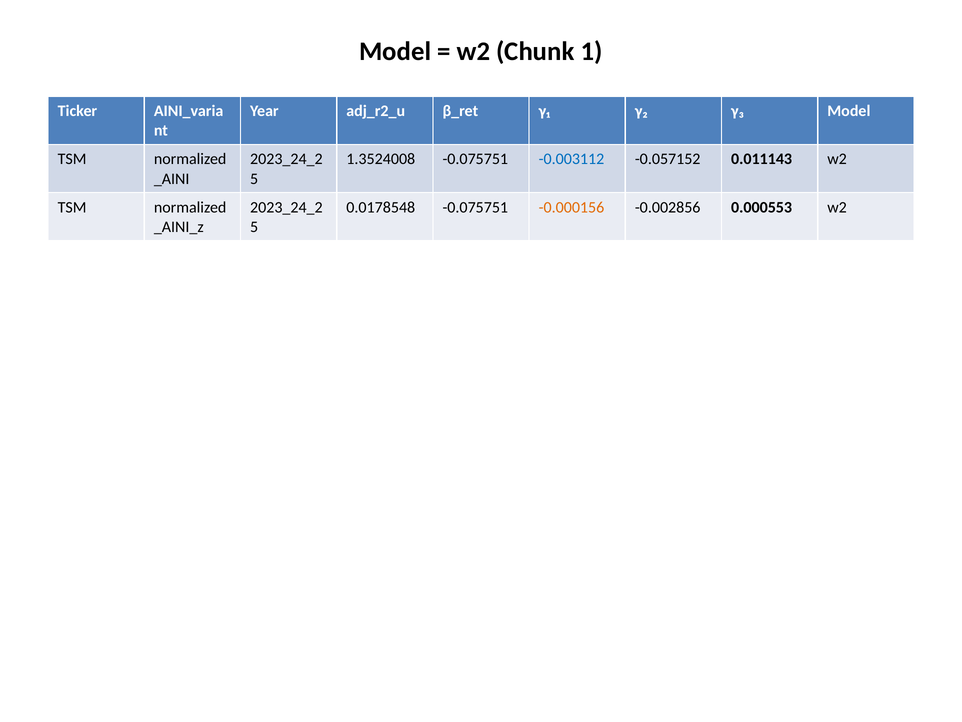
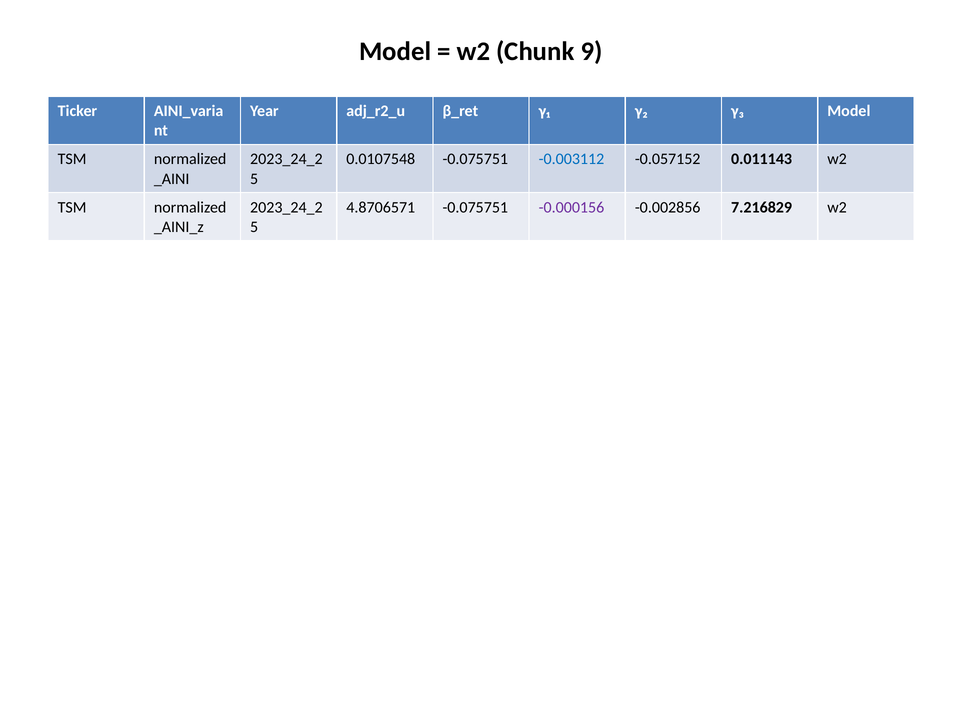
1: 1 -> 9 (592, 52)
1.3524008: 1.3524008 -> 0.0107548 (381, 159)
0.0178548: 0.0178548 -> 4.8706571 (381, 207)
-0.000156 colour: orange -> purple (571, 207)
0.000553: 0.000553 -> 7.216829 (762, 207)
